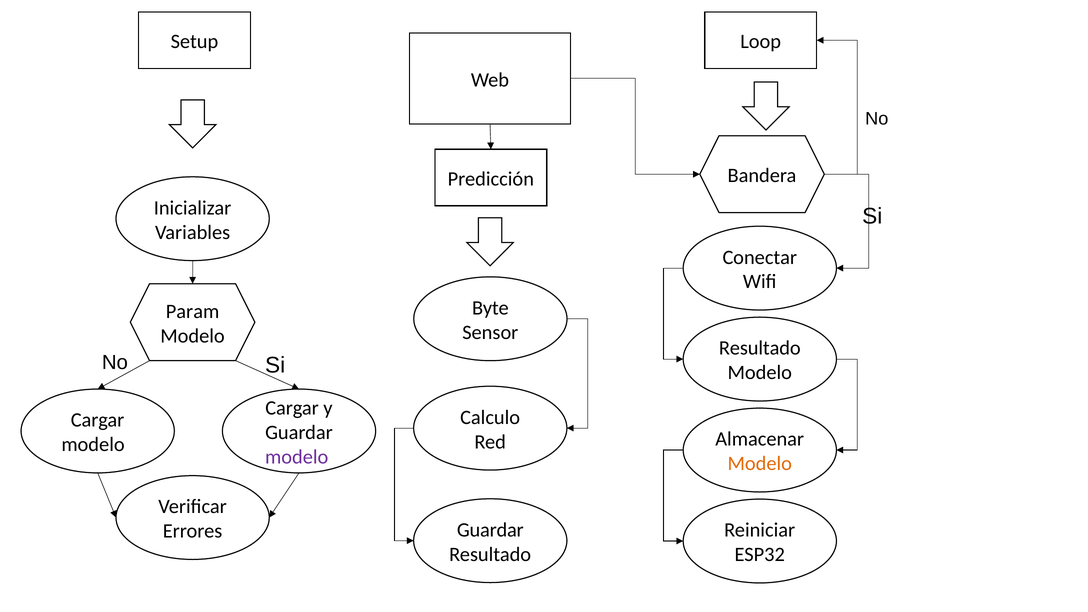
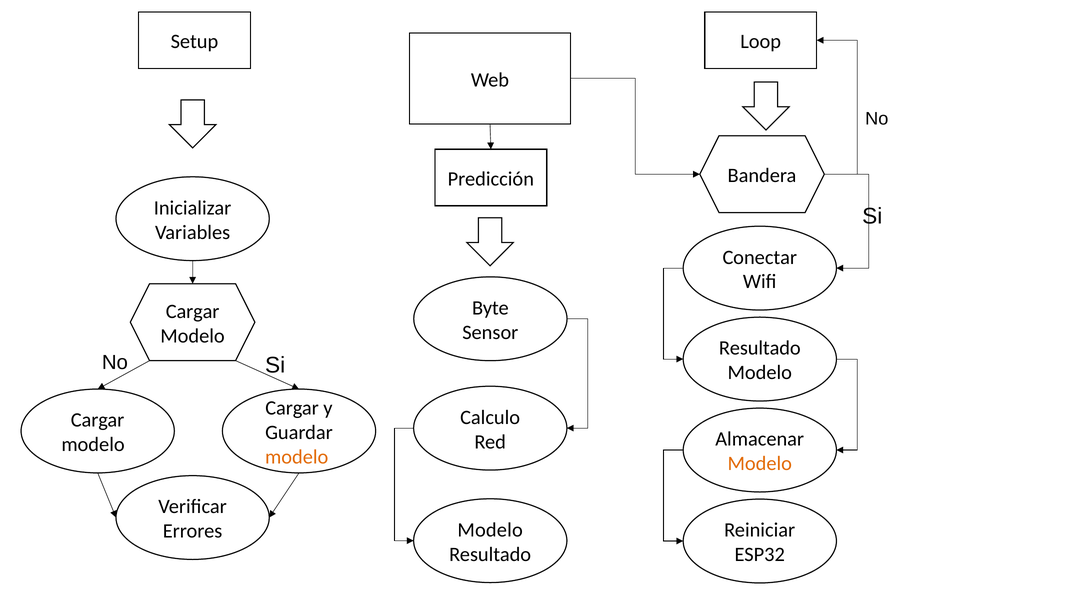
Param: Param -> Cargar (193, 311)
modelo colour: purple -> orange (297, 457)
Guardar: Guardar -> Modelo (490, 530)
